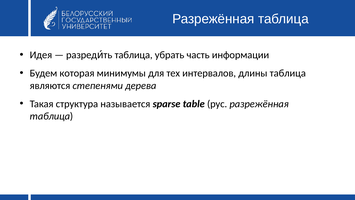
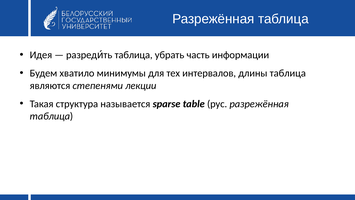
которая: которая -> хватило (77, 73)
дерева: дерева -> лекции (141, 86)
